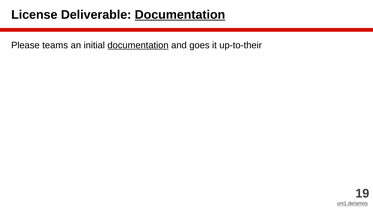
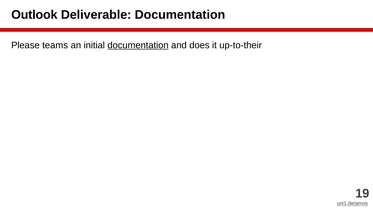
License: License -> Outlook (34, 15)
Documentation underline: present -> none (180, 15)
goes: goes -> does (199, 45)
